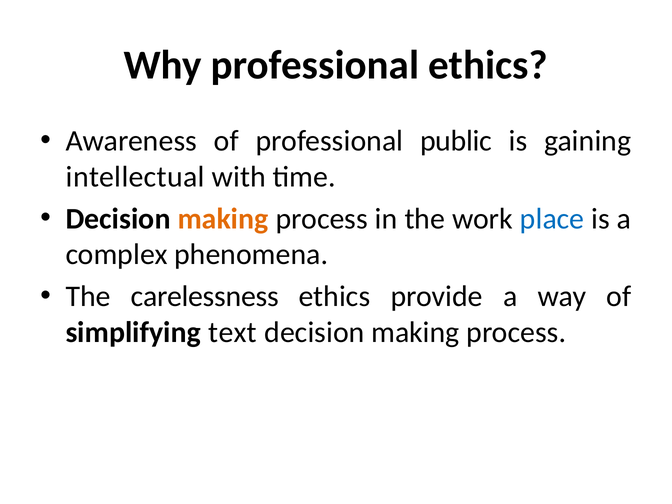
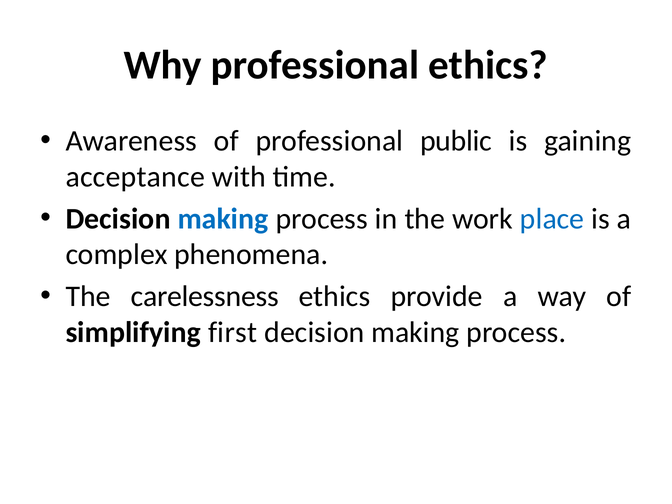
intellectual: intellectual -> acceptance (135, 177)
making colour: orange -> blue (223, 219)
text: text -> first (233, 332)
